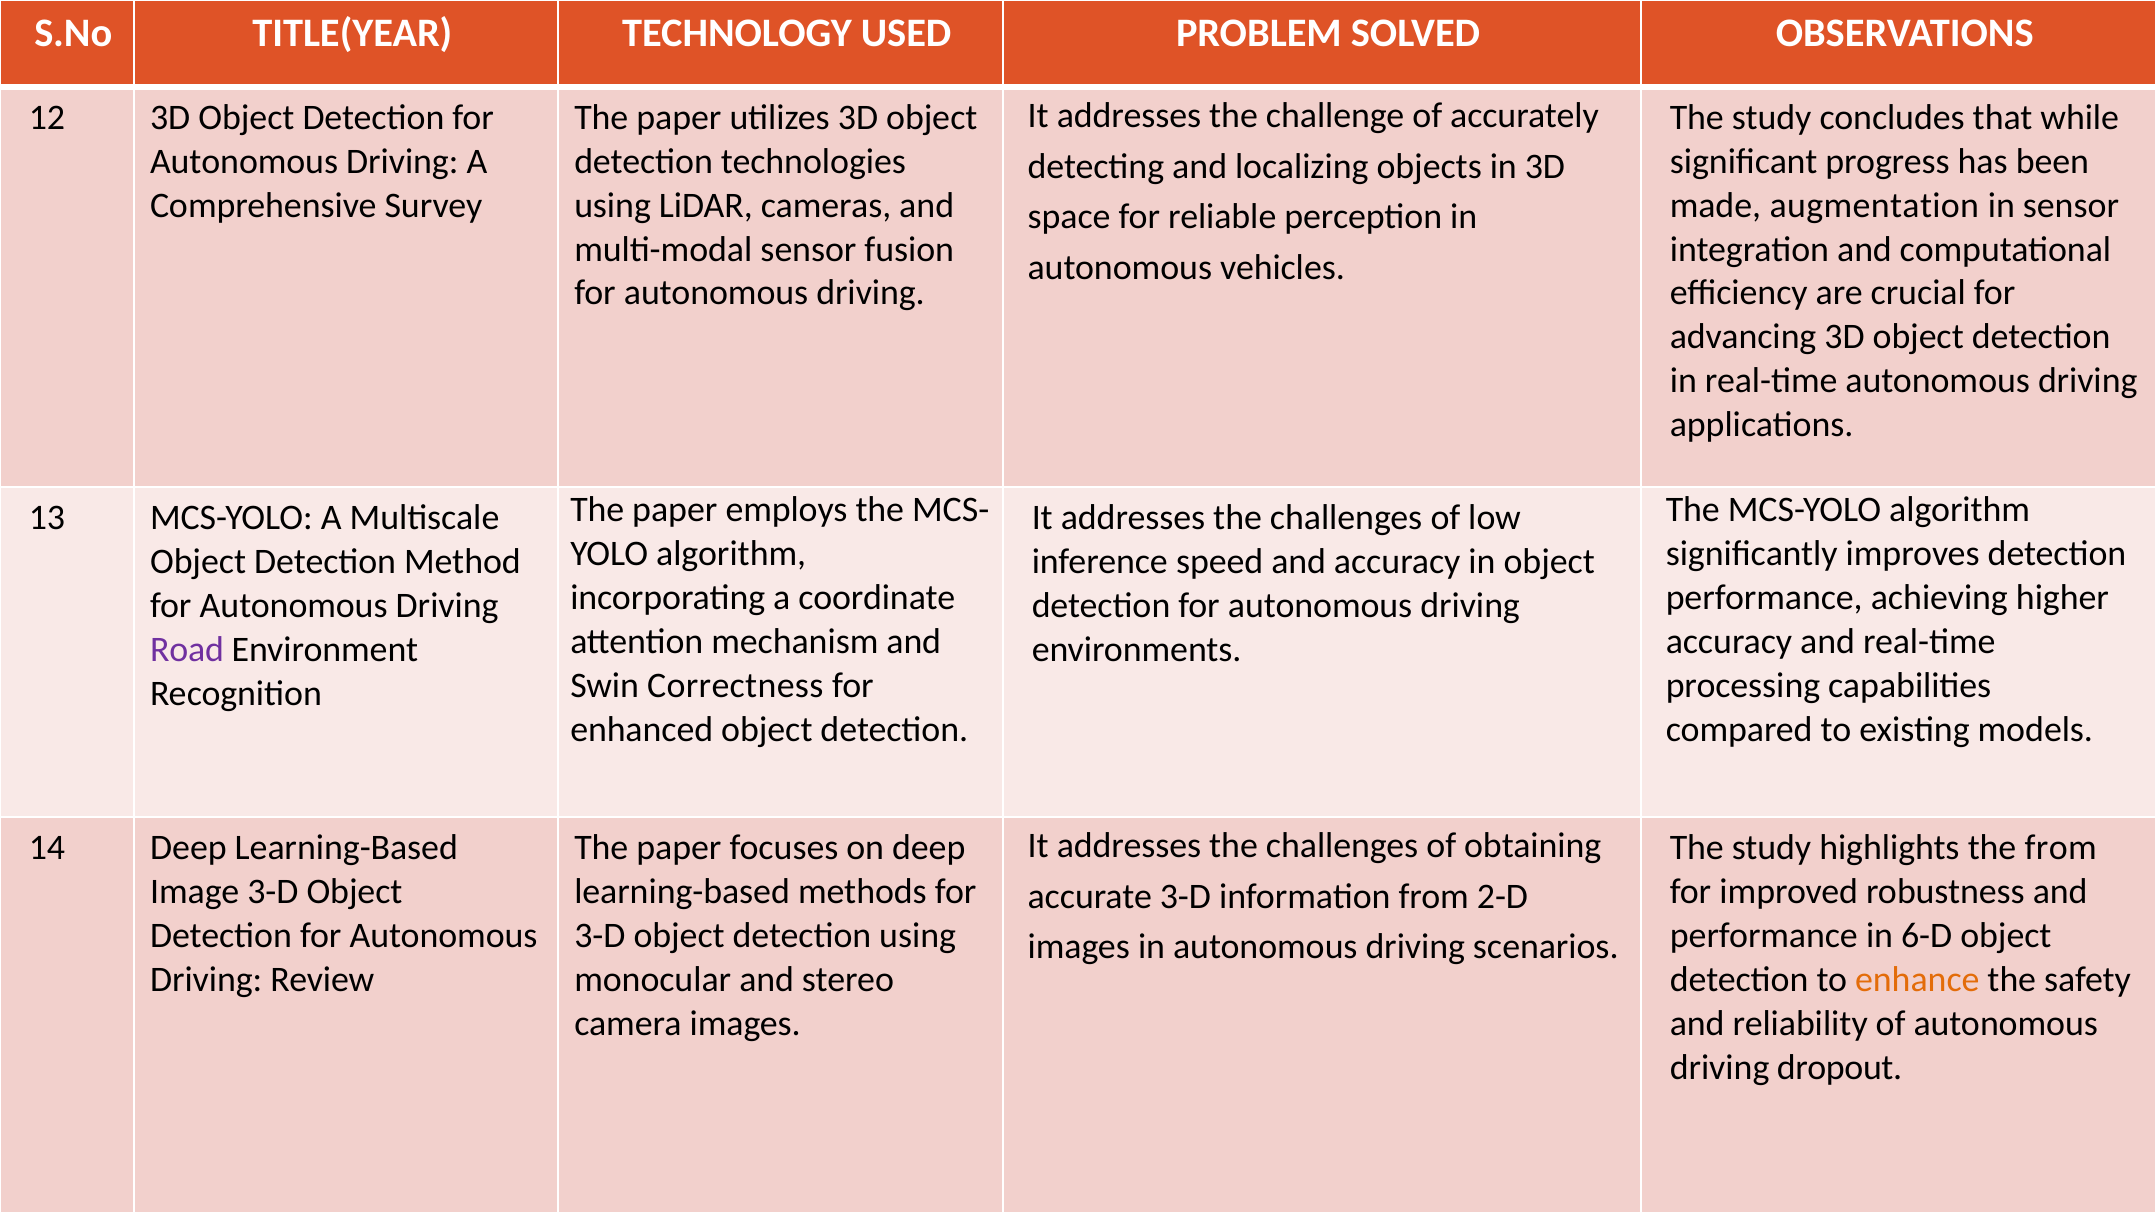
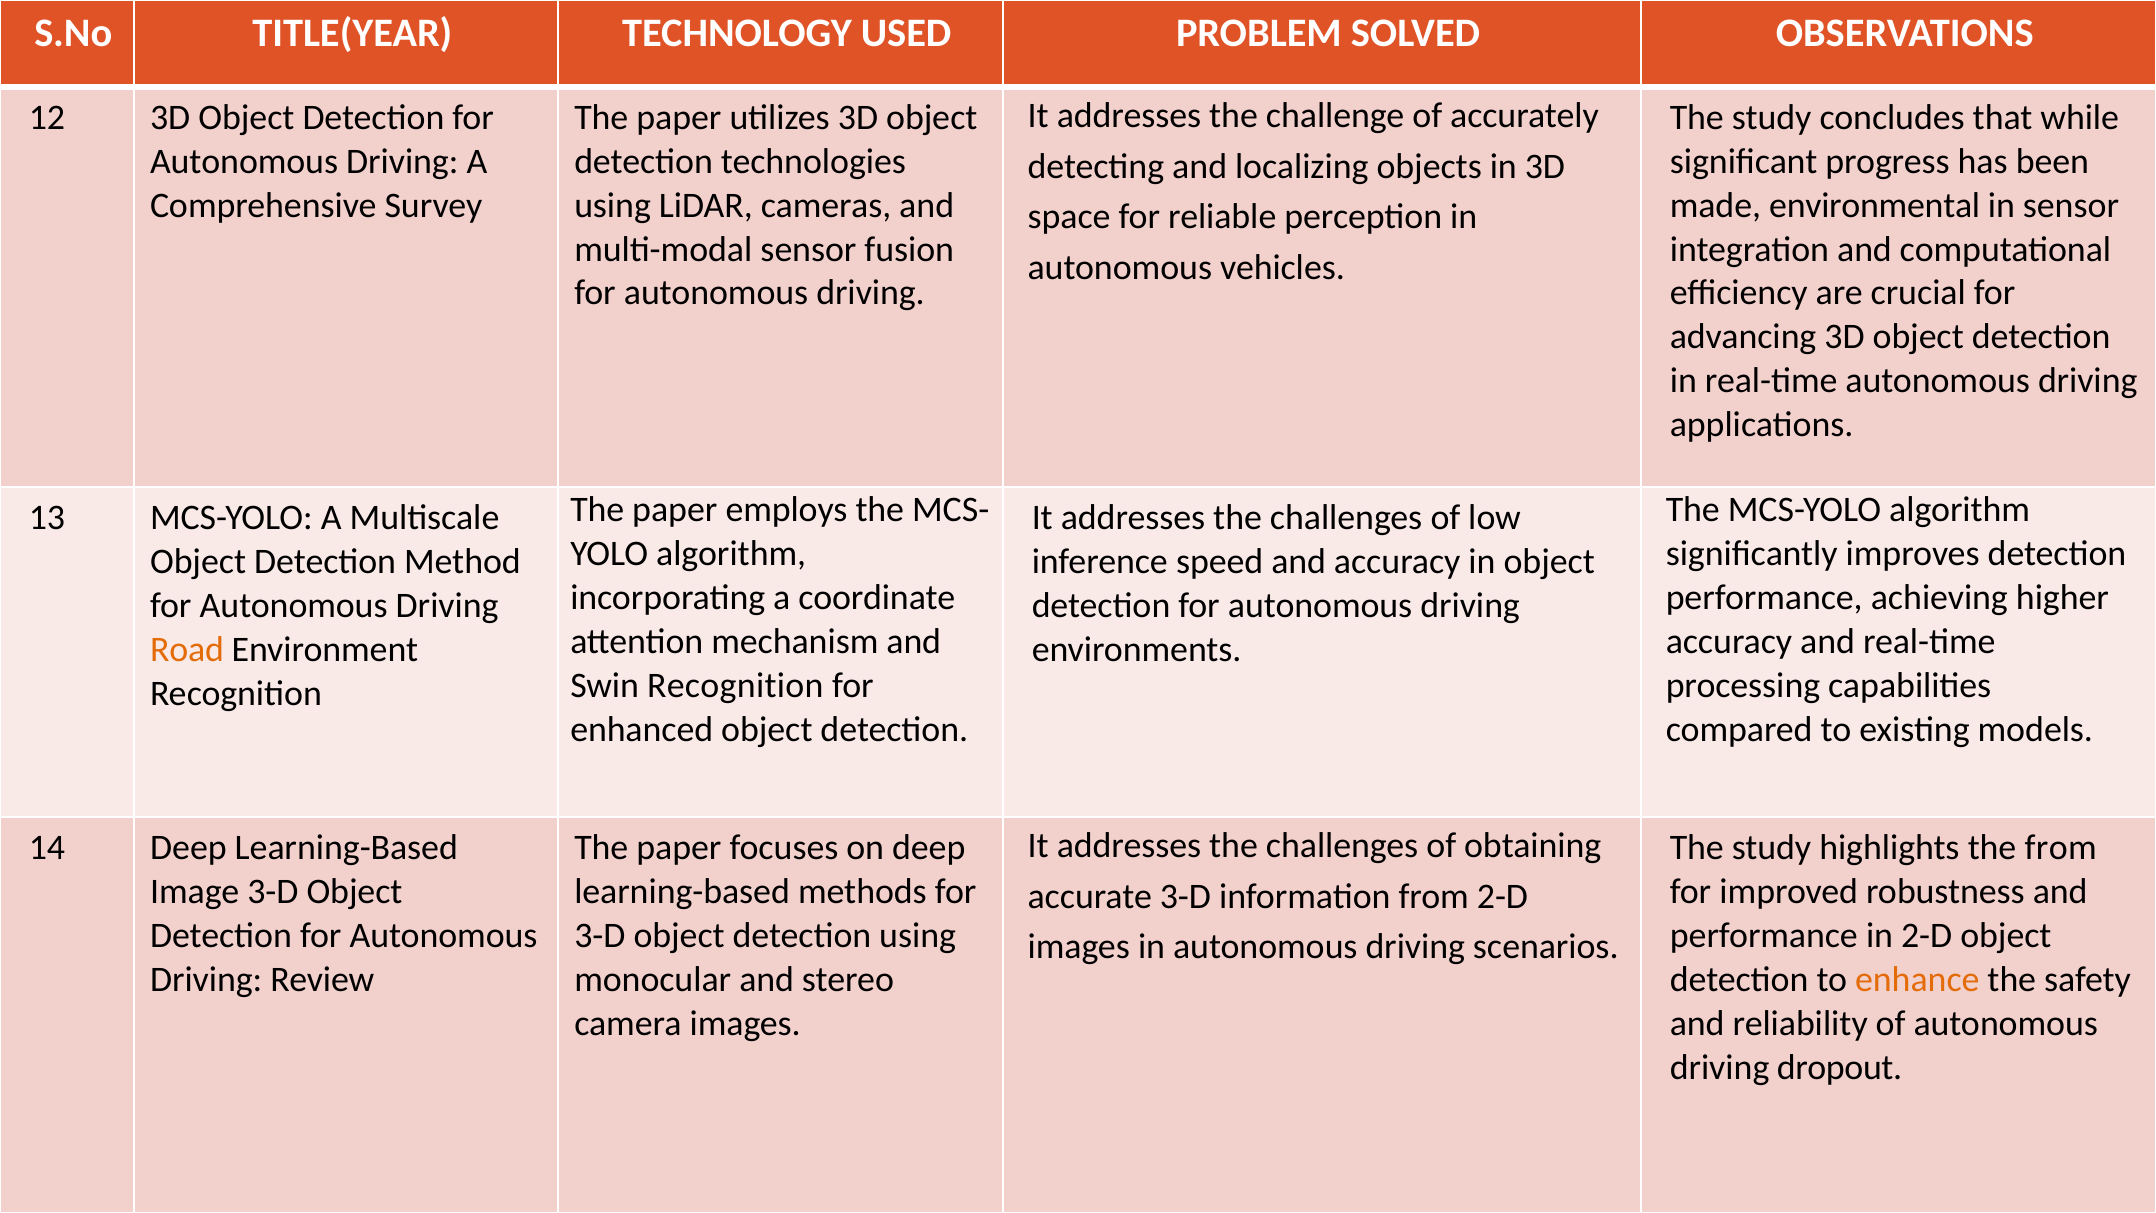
augmentation: augmentation -> environmental (1875, 205)
Road colour: purple -> orange (187, 649)
Swin Correctness: Correctness -> Recognition (735, 685)
in 6-D: 6-D -> 2-D (1927, 935)
